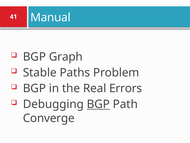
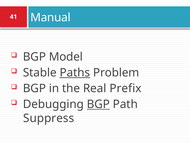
Graph: Graph -> Model (66, 57)
Paths underline: none -> present (75, 72)
Errors: Errors -> Prefix (126, 88)
Converge: Converge -> Suppress (49, 118)
